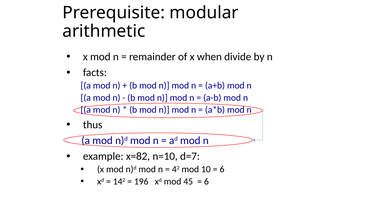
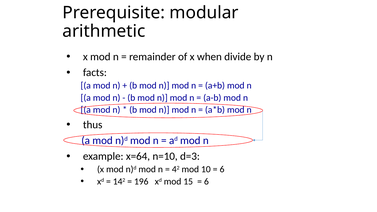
x=82: x=82 -> x=64 (138, 156)
d=7: d=7 -> d=3 (190, 156)
45: 45 -> 15 (188, 182)
